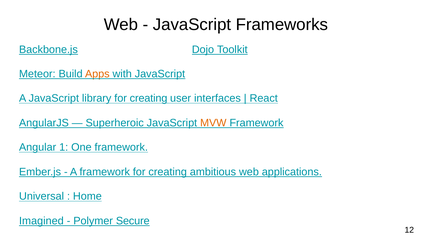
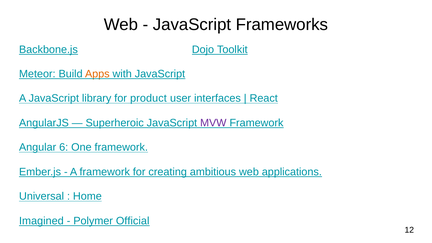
library for creating: creating -> product (148, 98)
MVW colour: orange -> purple (213, 123)
1: 1 -> 6 (64, 147)
Secure: Secure -> Official (133, 221)
